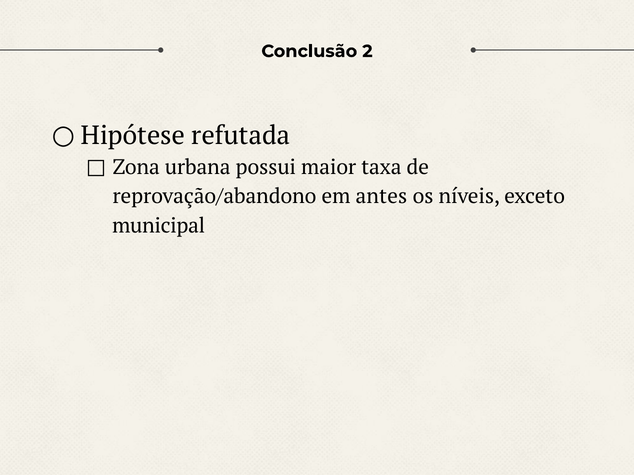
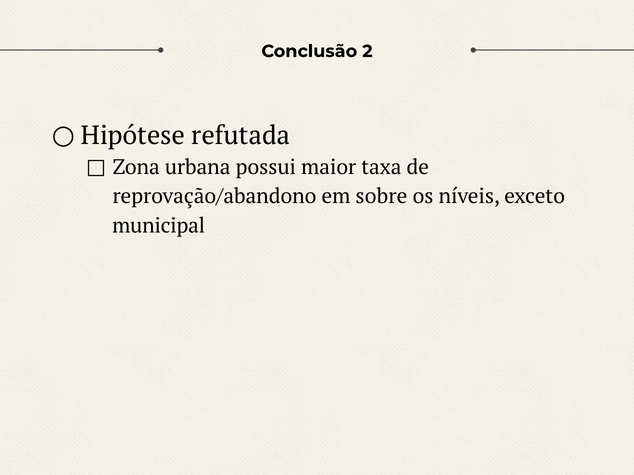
antes: antes -> sobre (381, 197)
